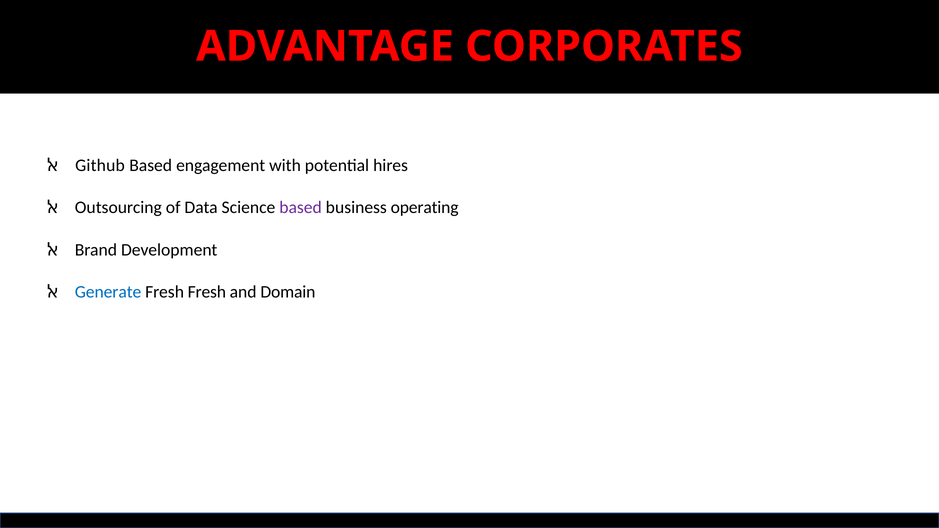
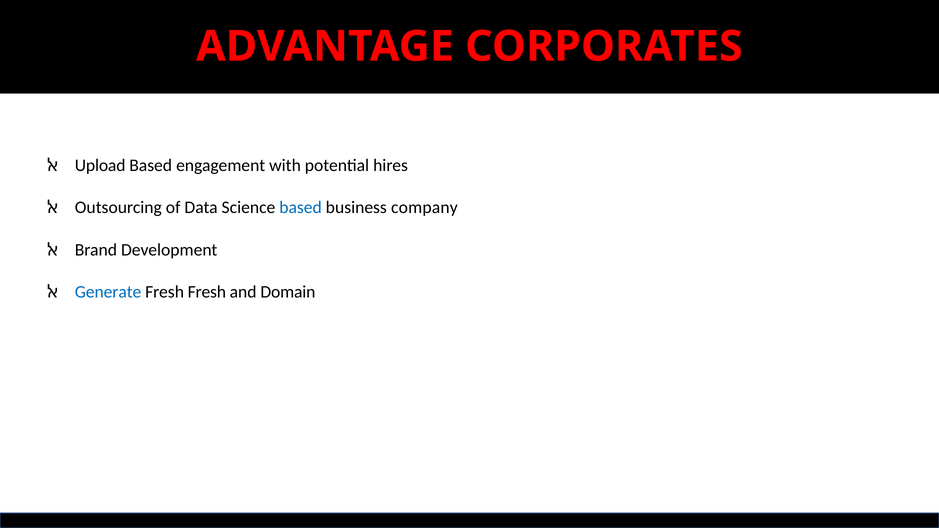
Github: Github -> Upload (100, 165)
based colour: purple -> blue (301, 208)
operating: operating -> company (424, 208)
